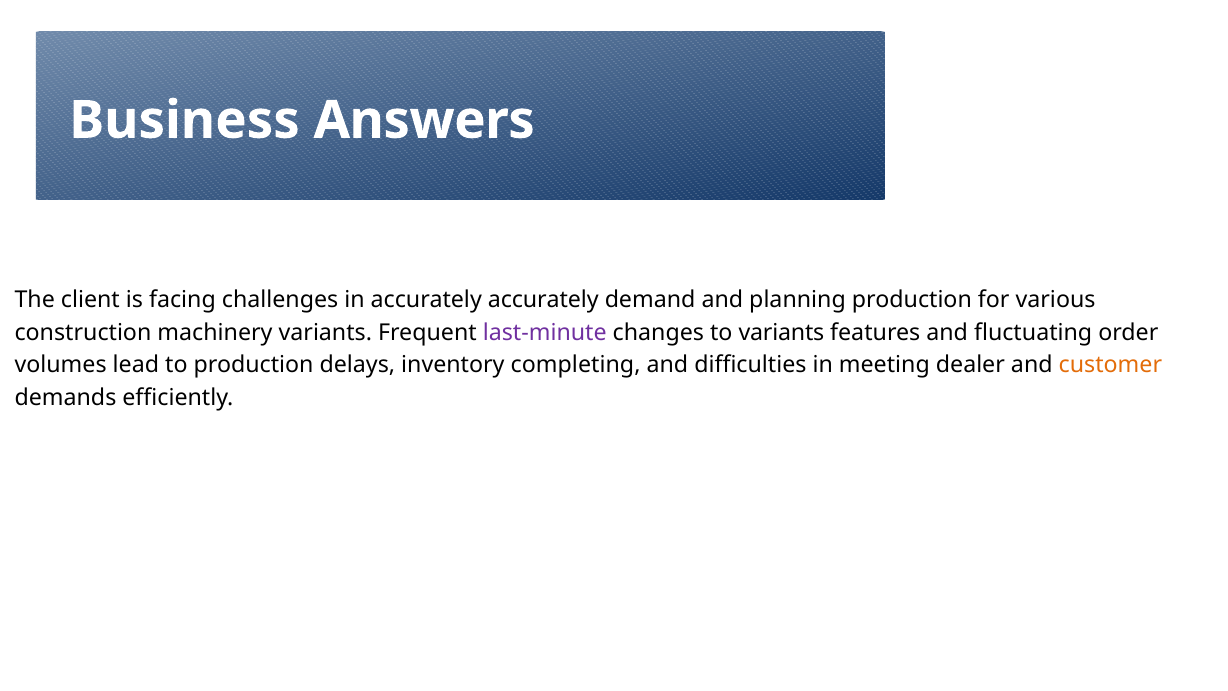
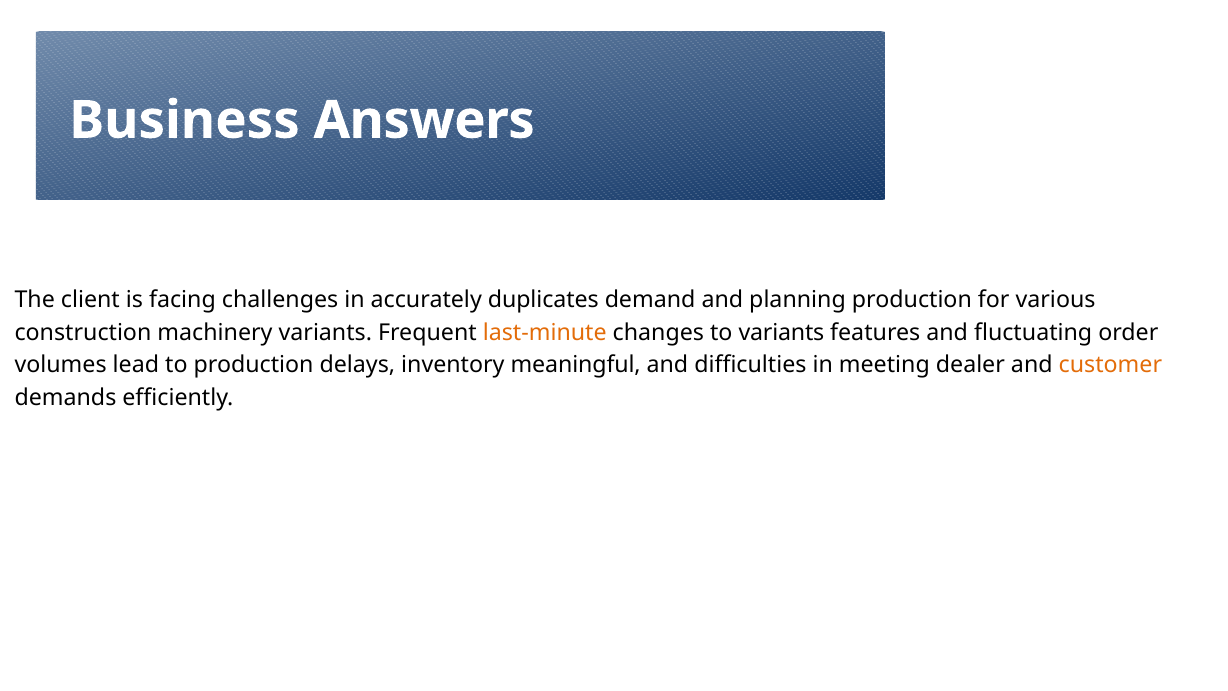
accurately accurately: accurately -> duplicates (543, 300)
last-minute colour: purple -> orange (545, 332)
completing: completing -> meaningful (576, 365)
